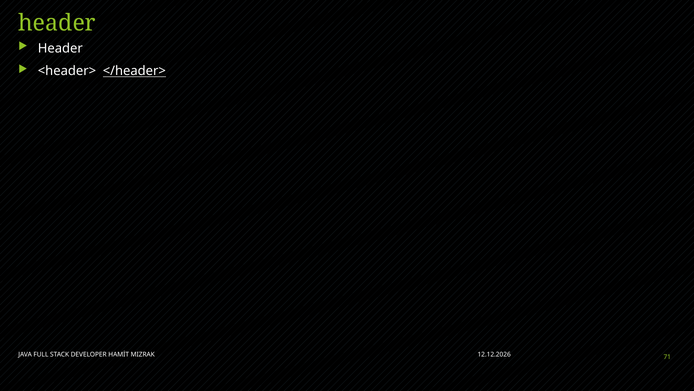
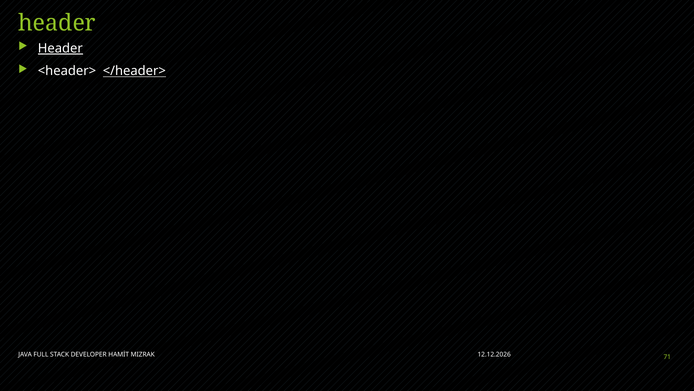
Header underline: none -> present (60, 48)
